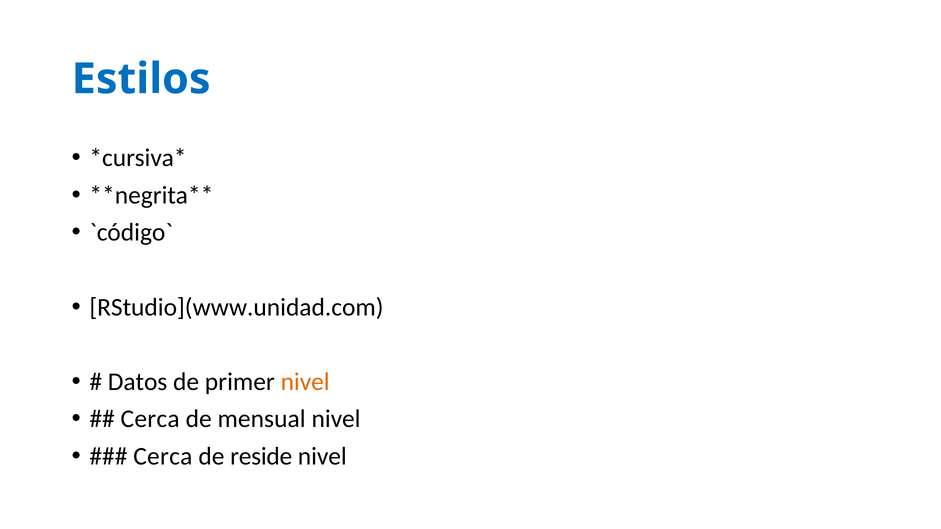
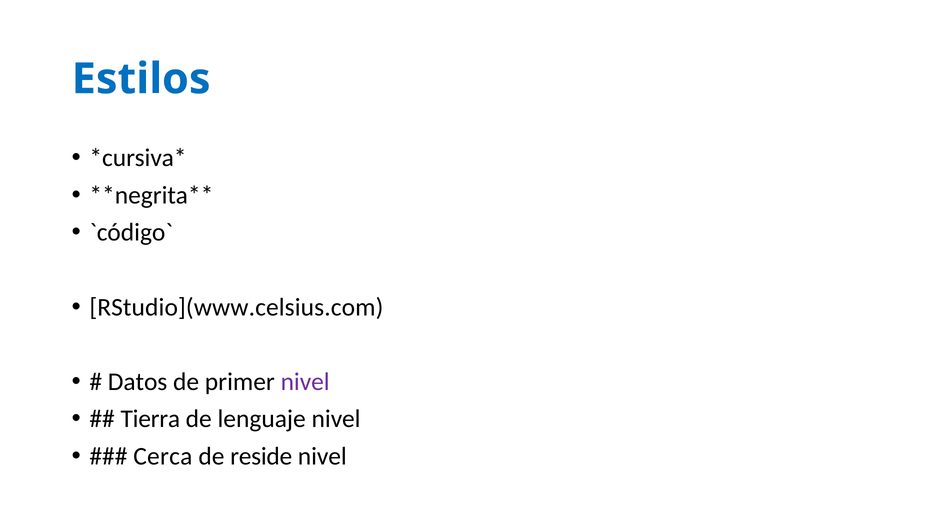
RStudio](www.unidad.com: RStudio](www.unidad.com -> RStudio](www.celsius.com (236, 307)
nivel colour: orange -> purple (305, 382)
Cerca: Cerca -> Tierra (150, 419)
mensual: mensual -> lenguaje (262, 419)
